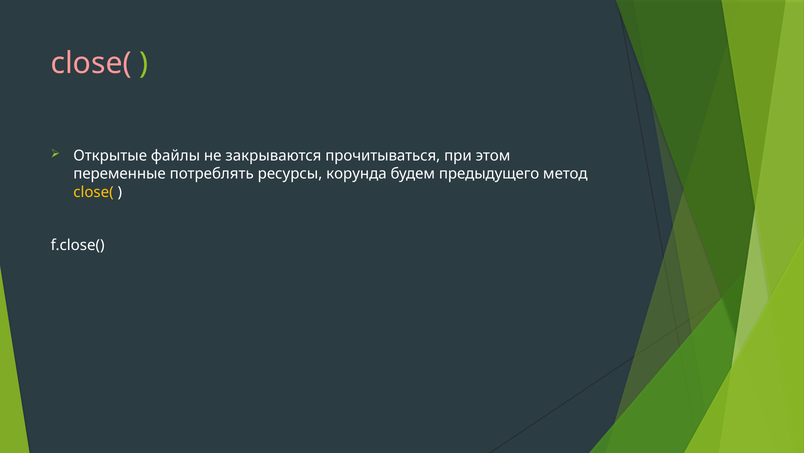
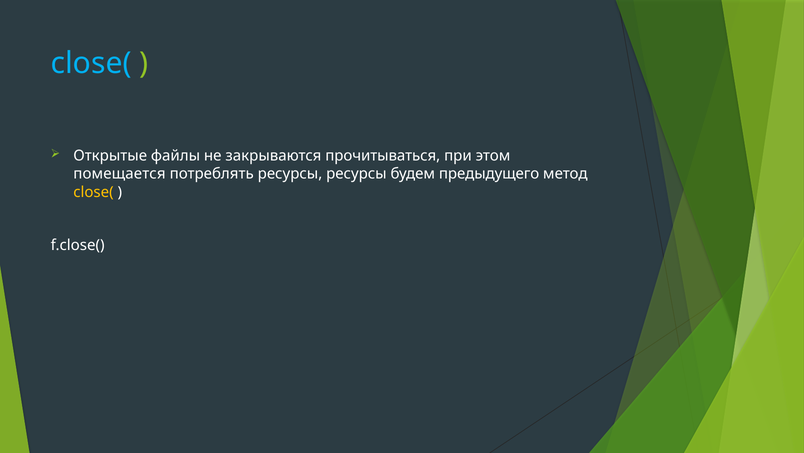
close( colour: pink -> light blue (91, 63)
переменные: переменные -> помещается (119, 174)
ресурсы корунда: корунда -> ресурсы (356, 174)
